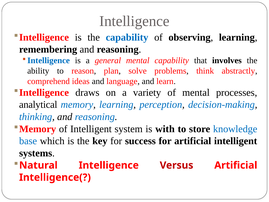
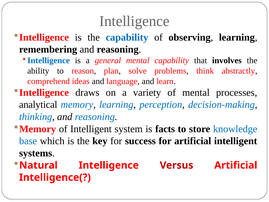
with: with -> facts (165, 129)
